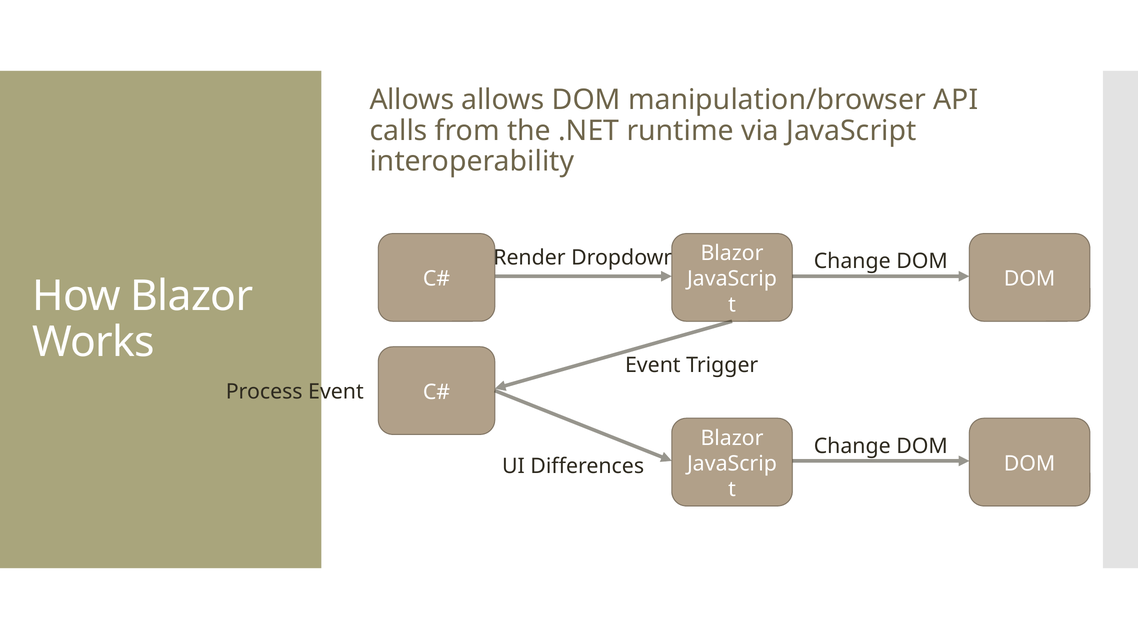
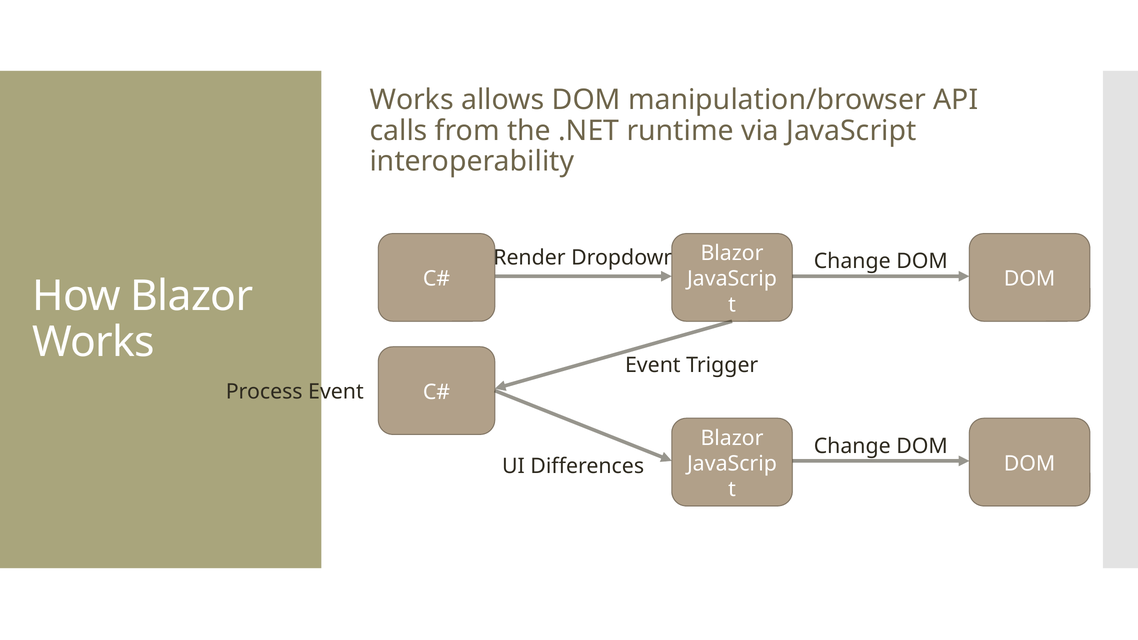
Allows: Allows -> Works (412, 100)
